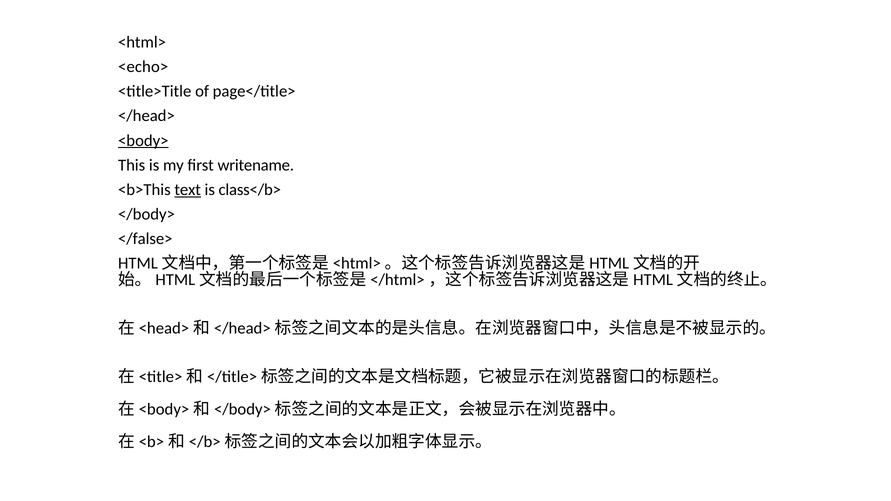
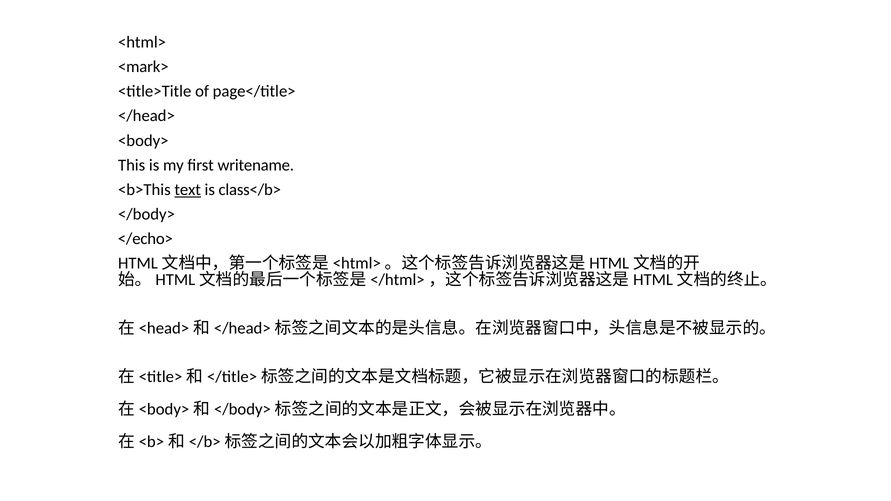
<echo>: <echo> -> <mark> (143, 67)
<body> underline: present -> none (143, 141)
</false>: </false> -> </echo> (145, 239)
